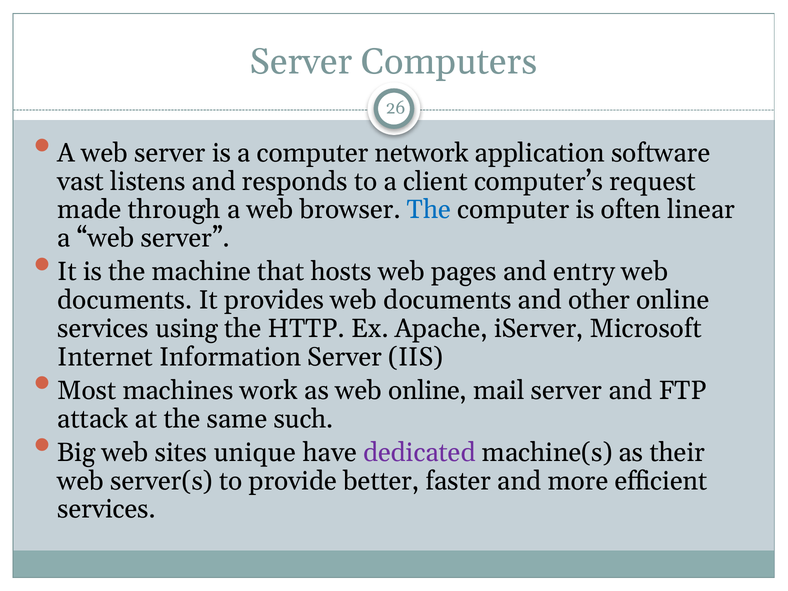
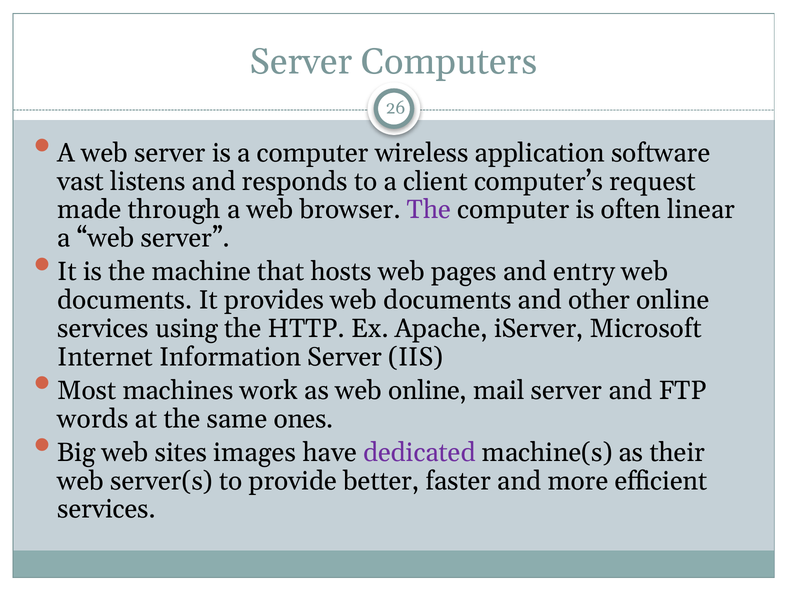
network: network -> wireless (422, 153)
The colour: blue -> purple (429, 210)
attack: attack -> words (93, 419)
such: such -> ones (304, 419)
unique: unique -> images (255, 453)
